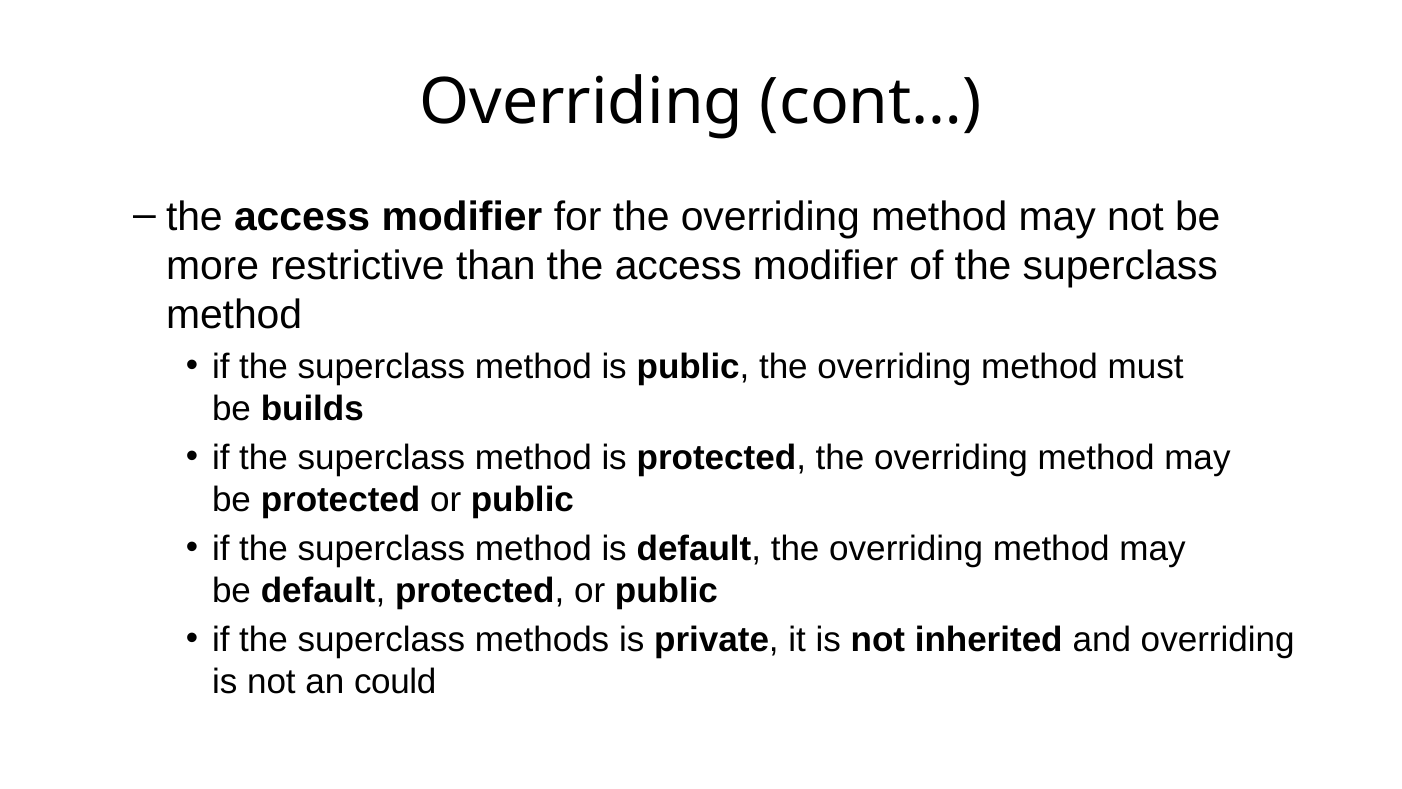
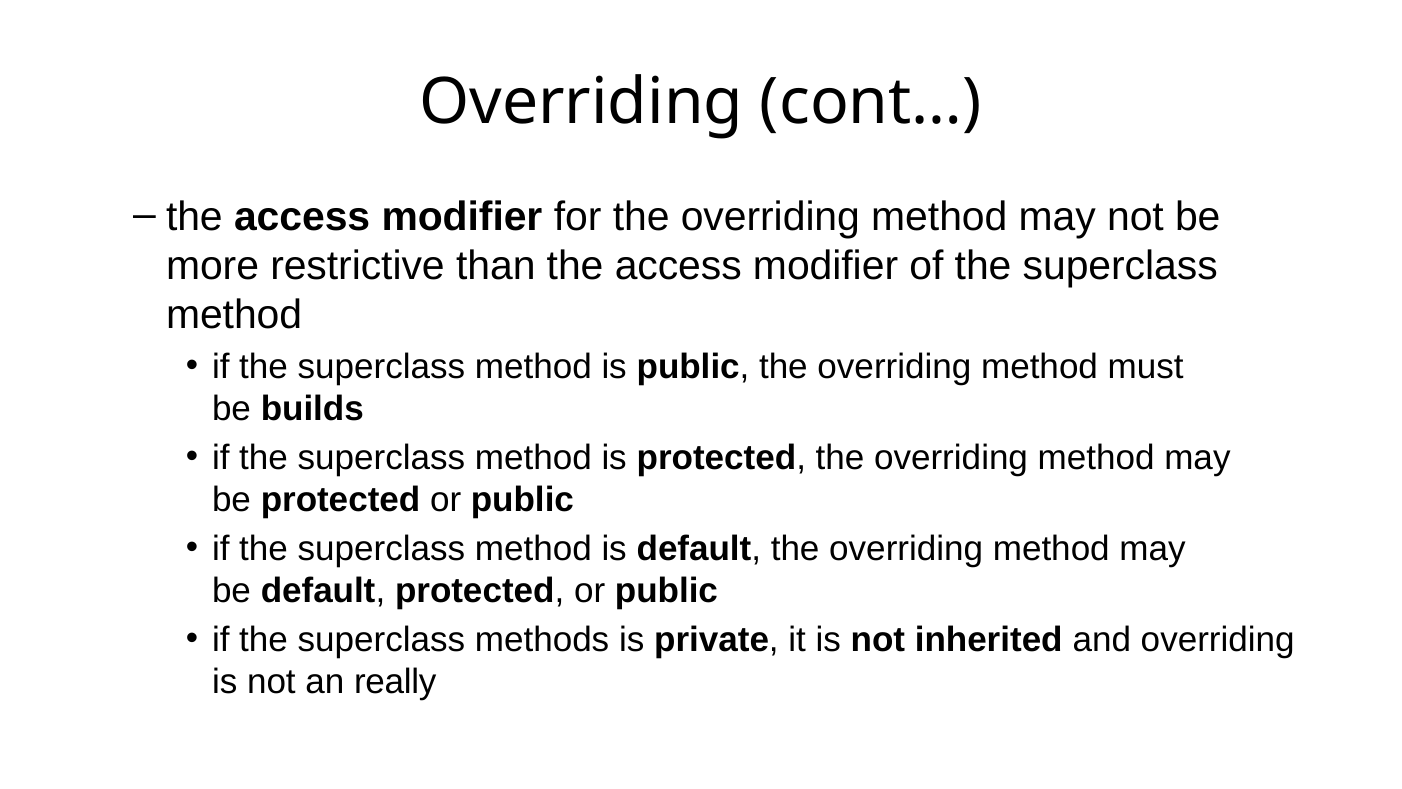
could: could -> really (395, 682)
